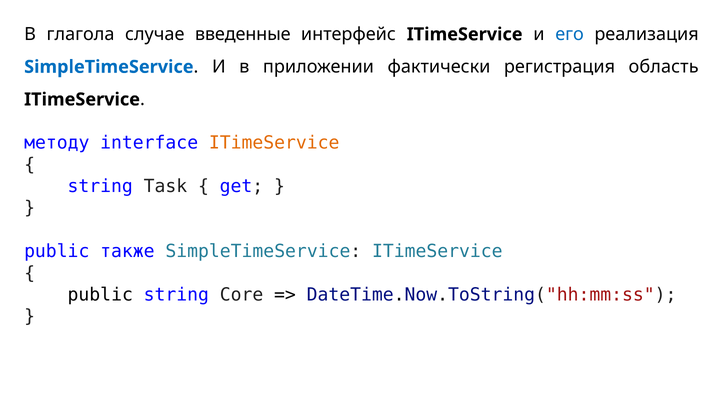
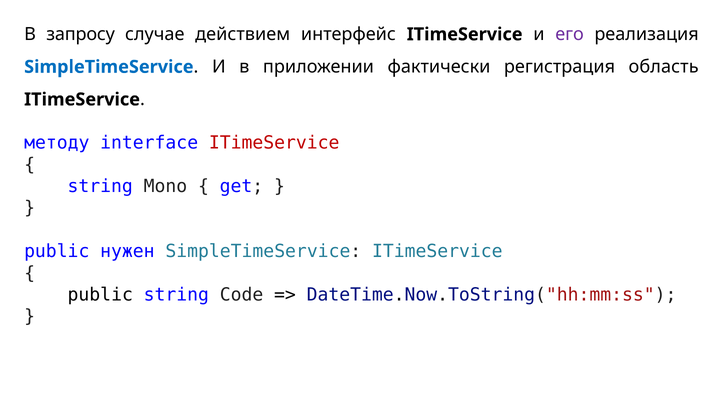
глагола: глагола -> запросу (81, 34)
введенные: введенные -> действием (243, 34)
его colour: blue -> purple (570, 34)
ITimeService colour: orange -> red (274, 143)
Task: Task -> Mono (165, 186)
также: также -> нужен (127, 251)
Core: Core -> Code (242, 295)
